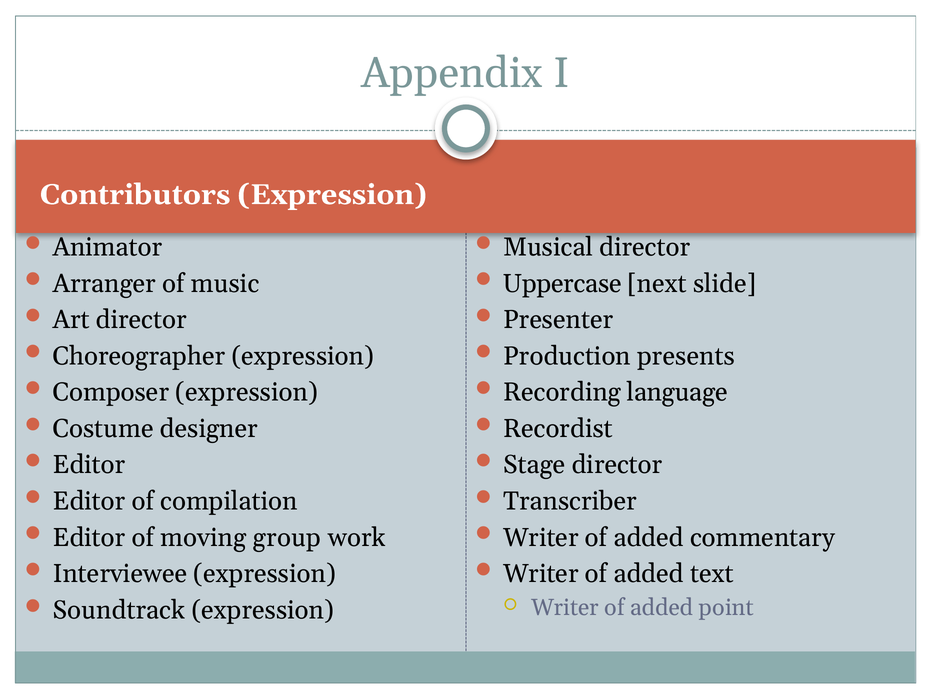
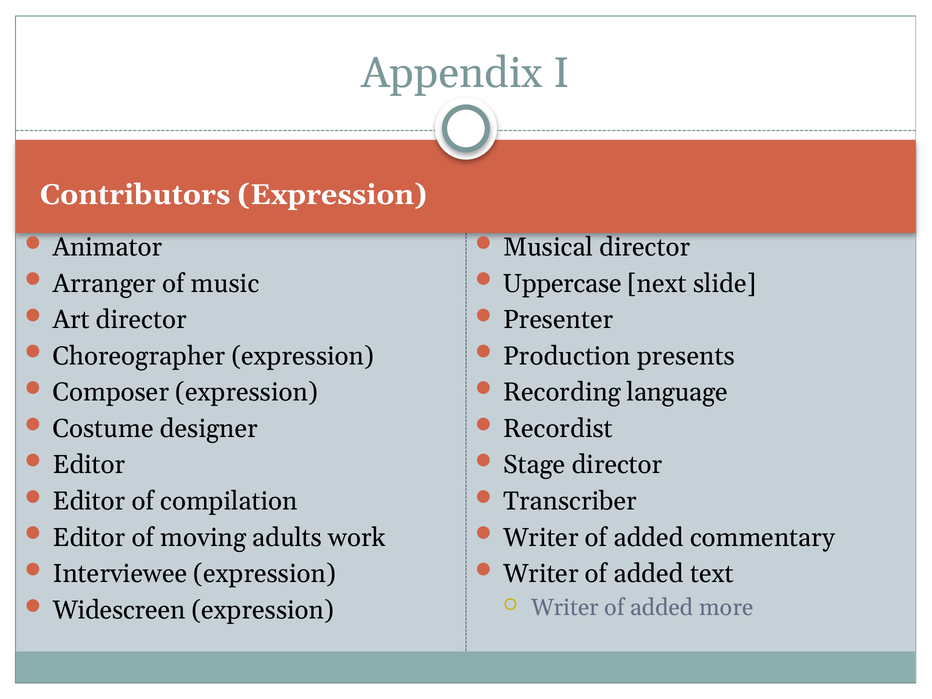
group: group -> adults (287, 538)
Soundtrack: Soundtrack -> Widescreen (119, 610)
point: point -> more (726, 608)
